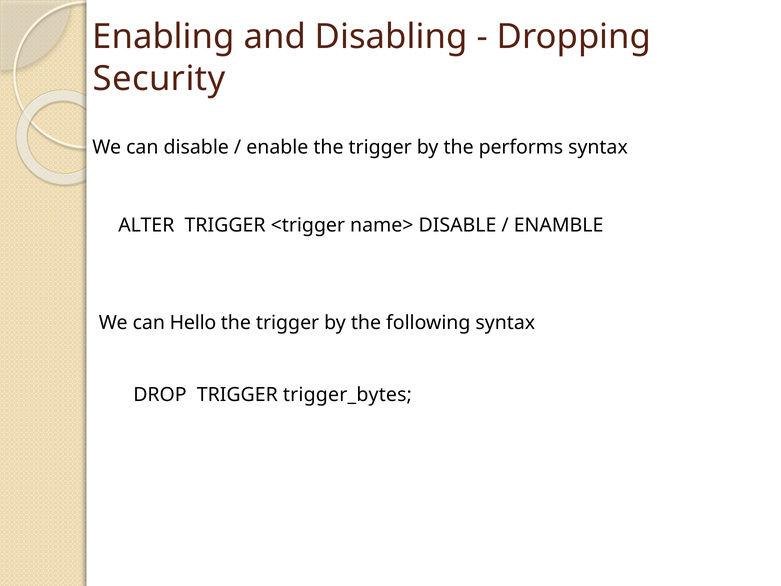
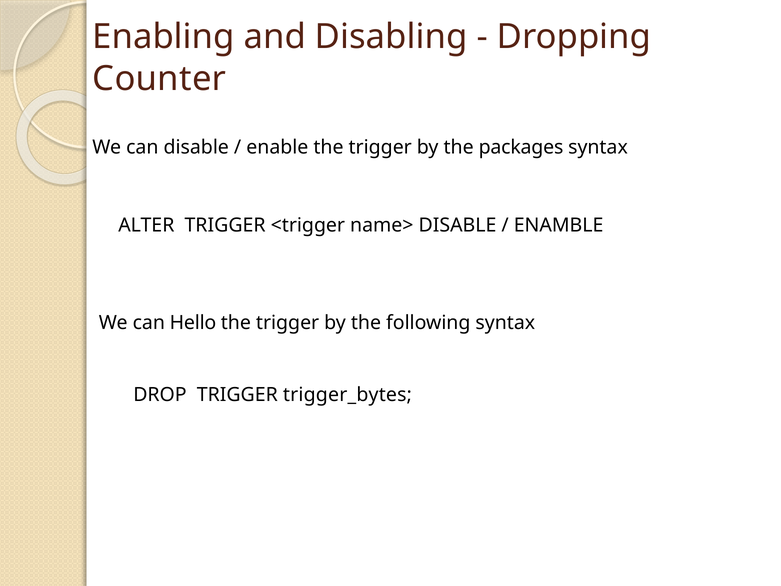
Security: Security -> Counter (159, 79)
performs: performs -> packages (521, 147)
